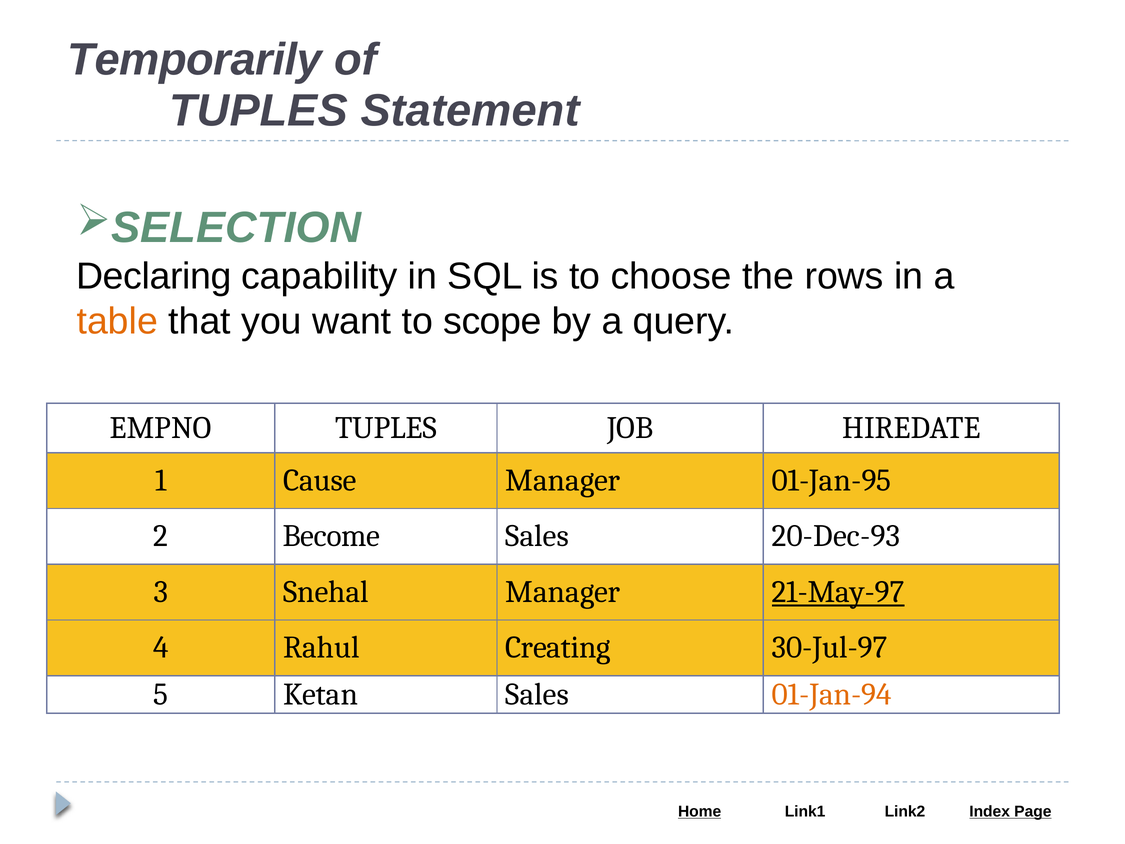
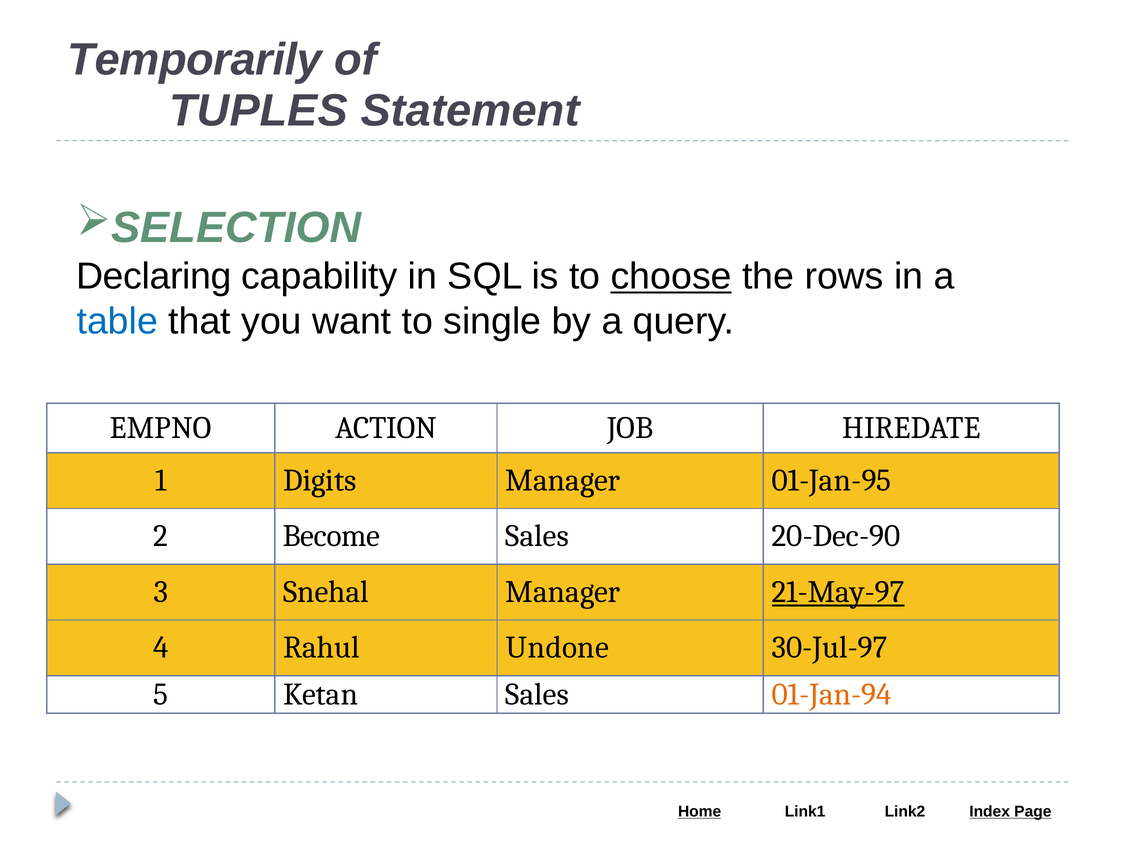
choose underline: none -> present (671, 276)
table colour: orange -> blue (117, 321)
scope: scope -> single (492, 321)
EMPNO TUPLES: TUPLES -> ACTION (386, 428)
Cause: Cause -> Digits (320, 480)
20-Dec-93: 20-Dec-93 -> 20-Dec-90 (836, 536)
Creating: Creating -> Undone (557, 647)
